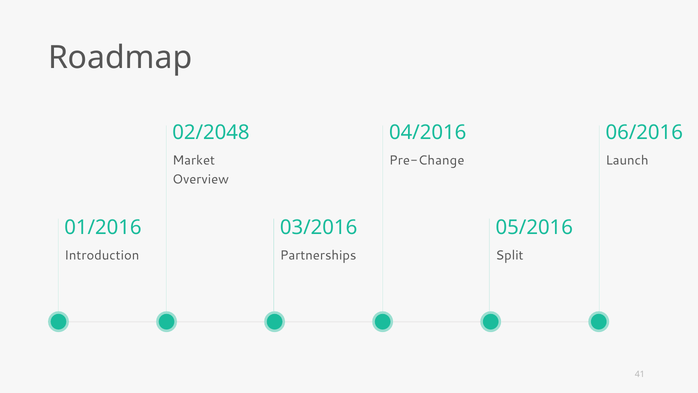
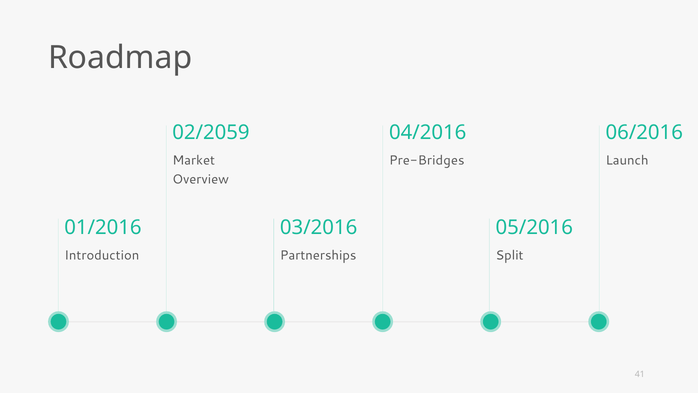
02/2048: 02/2048 -> 02/2059 (211, 132)
Pre-Change: Pre-Change -> Pre-Bridges (427, 160)
